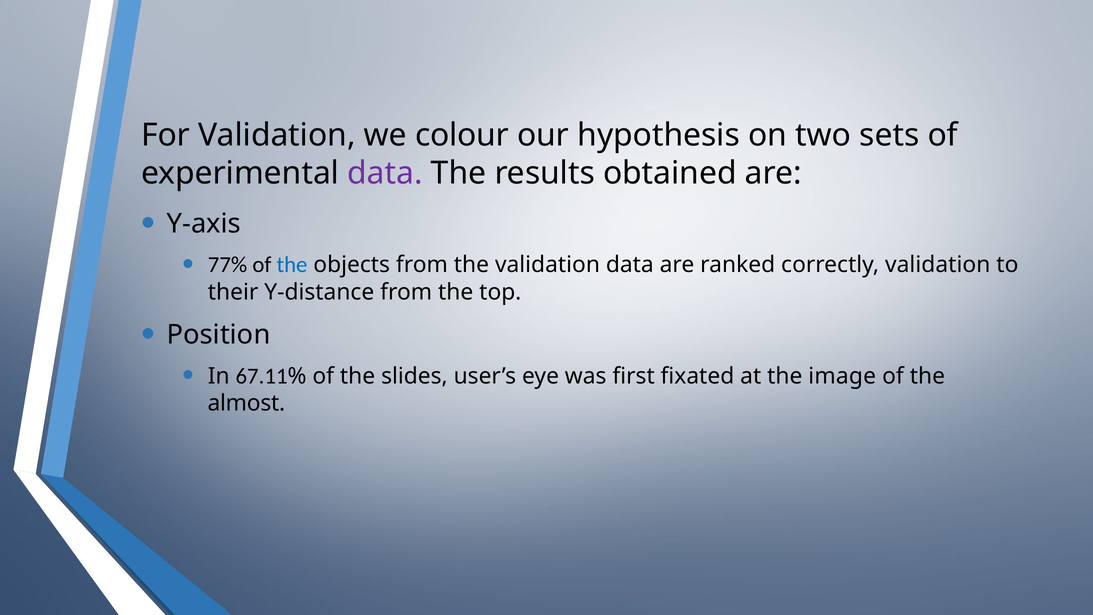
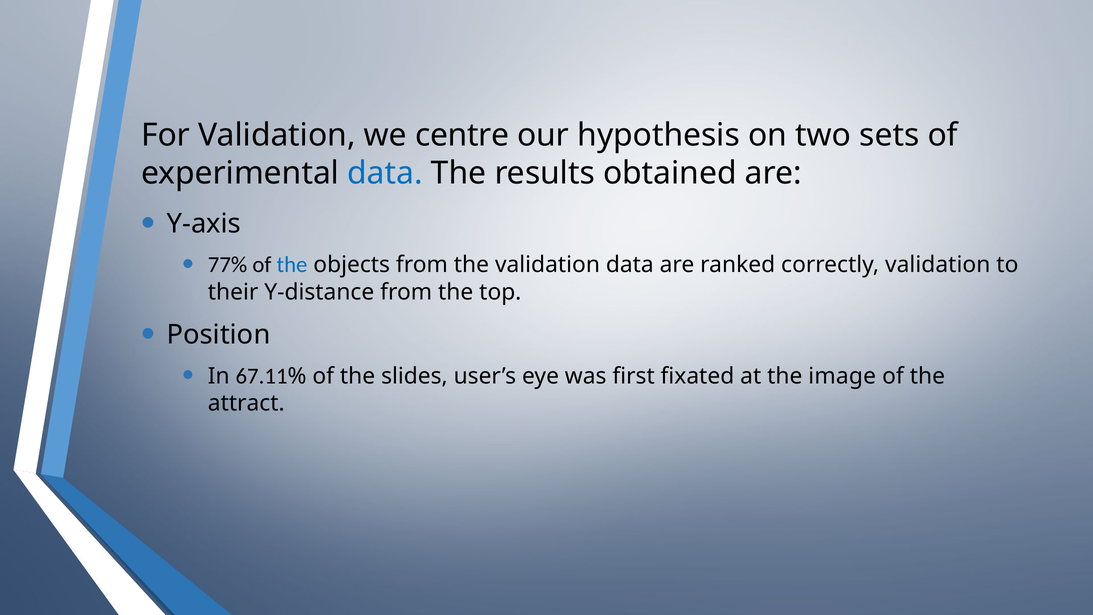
colour: colour -> centre (462, 135)
data colour: purple -> blue (385, 173)
almost: almost -> attract (246, 403)
